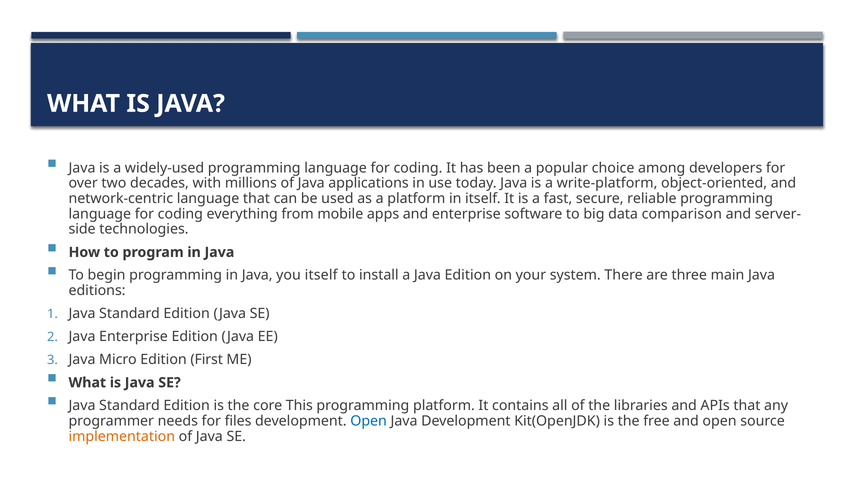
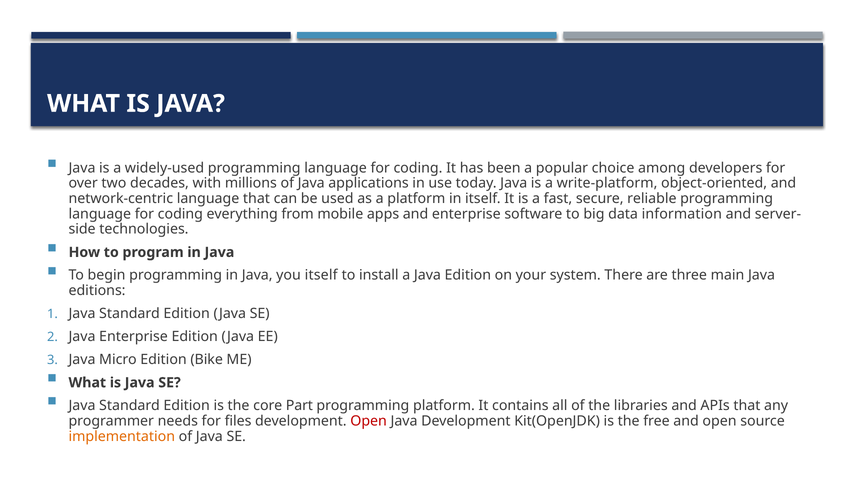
comparison: comparison -> information (682, 214)
First: First -> Bike (207, 360)
This: This -> Part (299, 406)
Open colour: blue -> red (369, 421)
